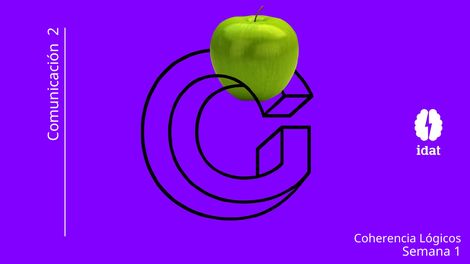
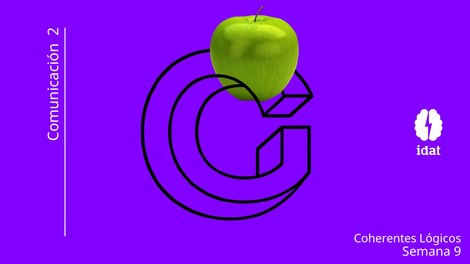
Coherencia: Coherencia -> Coherentes (385, 239)
1: 1 -> 9 (457, 252)
